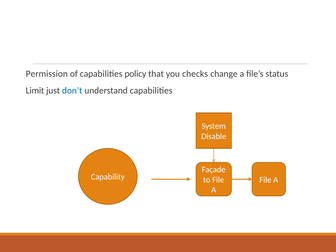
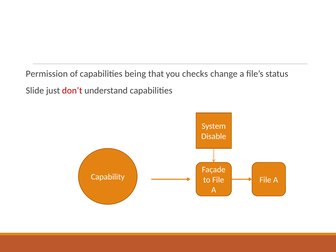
policy: policy -> being (135, 74)
Limit: Limit -> Slide (35, 90)
don’t colour: blue -> red (72, 90)
